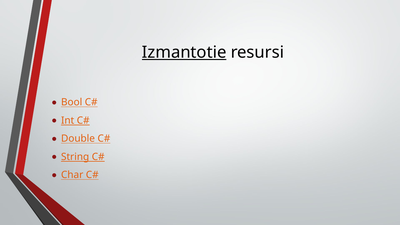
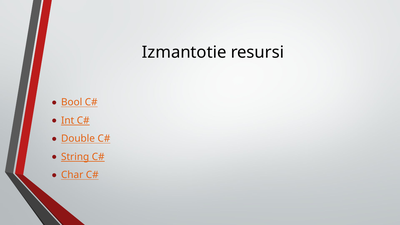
Izmantotie underline: present -> none (184, 52)
